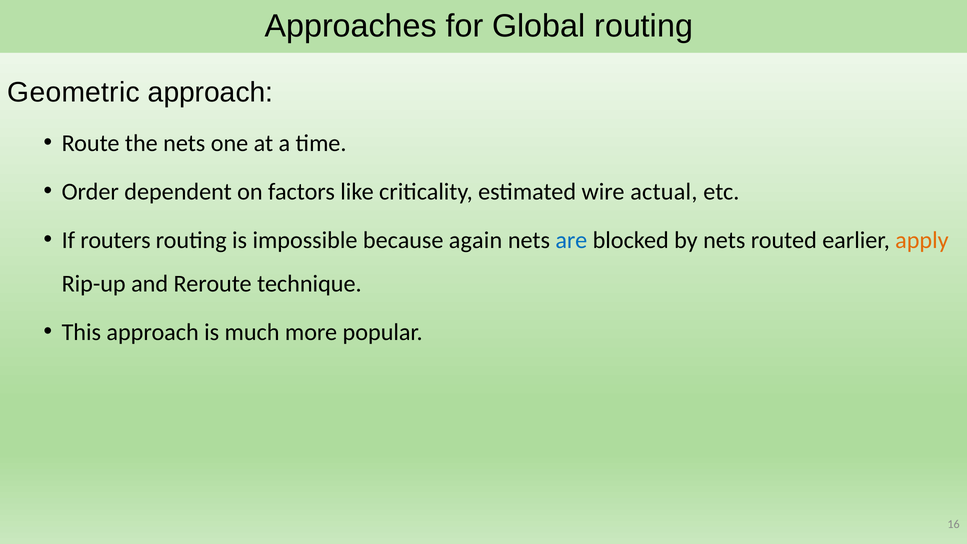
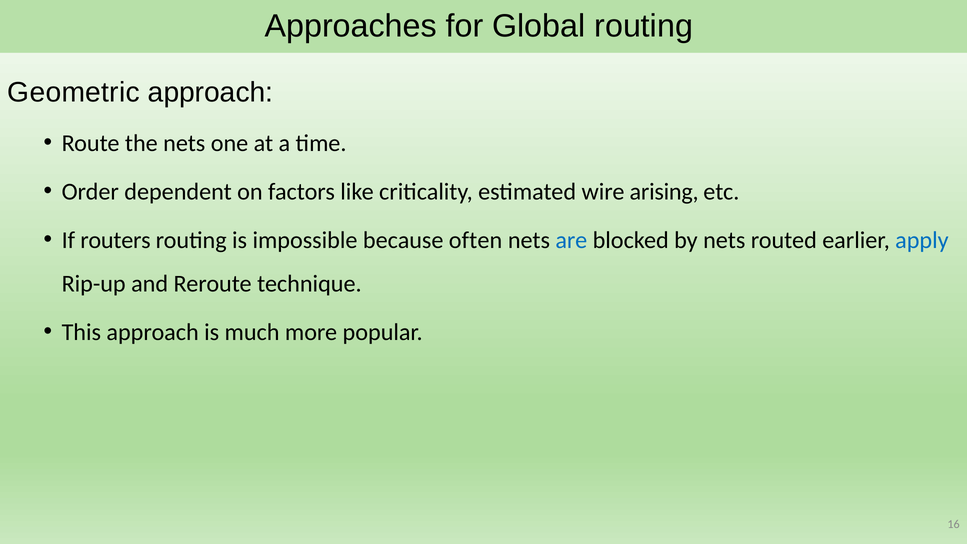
actual: actual -> arising (664, 192)
again: again -> often (476, 240)
apply colour: orange -> blue (922, 240)
